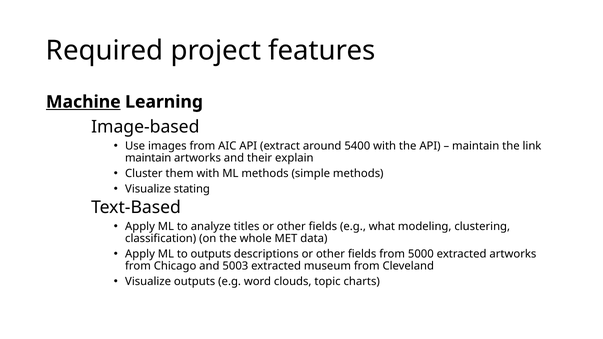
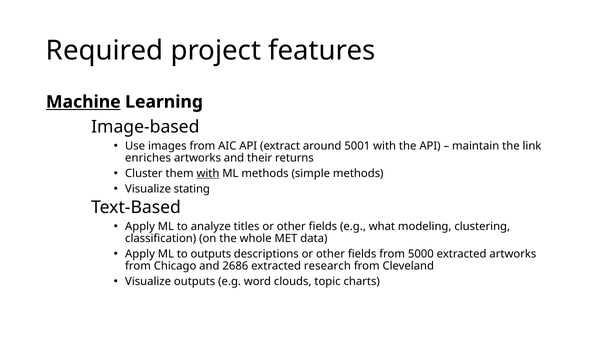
5400: 5400 -> 5001 (357, 146)
maintain: maintain -> enriches (148, 158)
explain: explain -> returns (294, 158)
with underline: none -> present (208, 174)
5003: 5003 -> 2686 (235, 266)
museum: museum -> research (327, 266)
